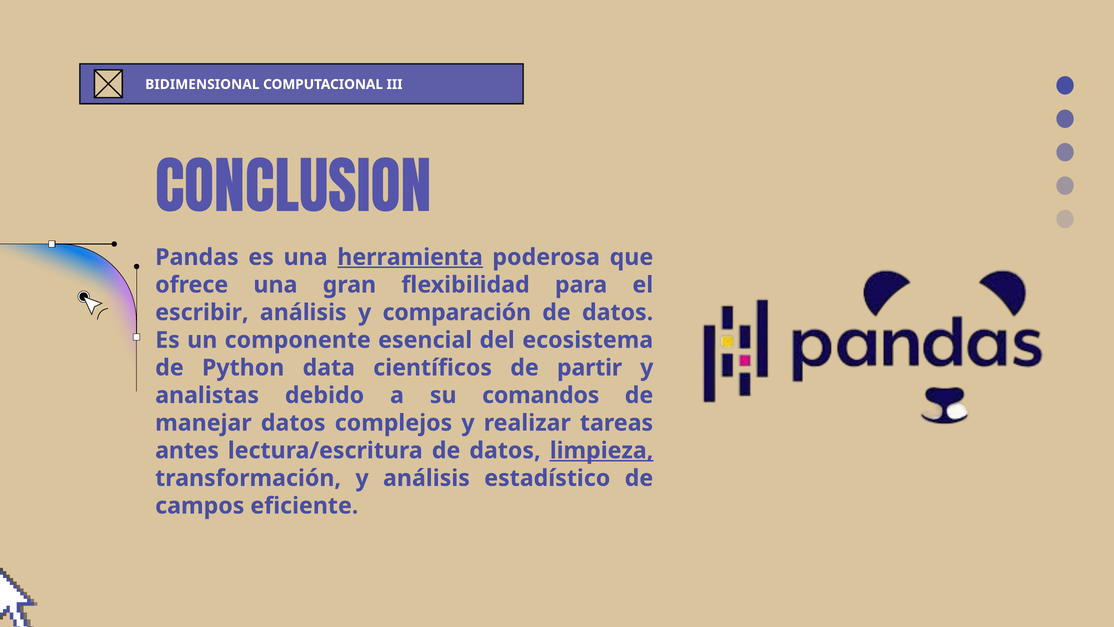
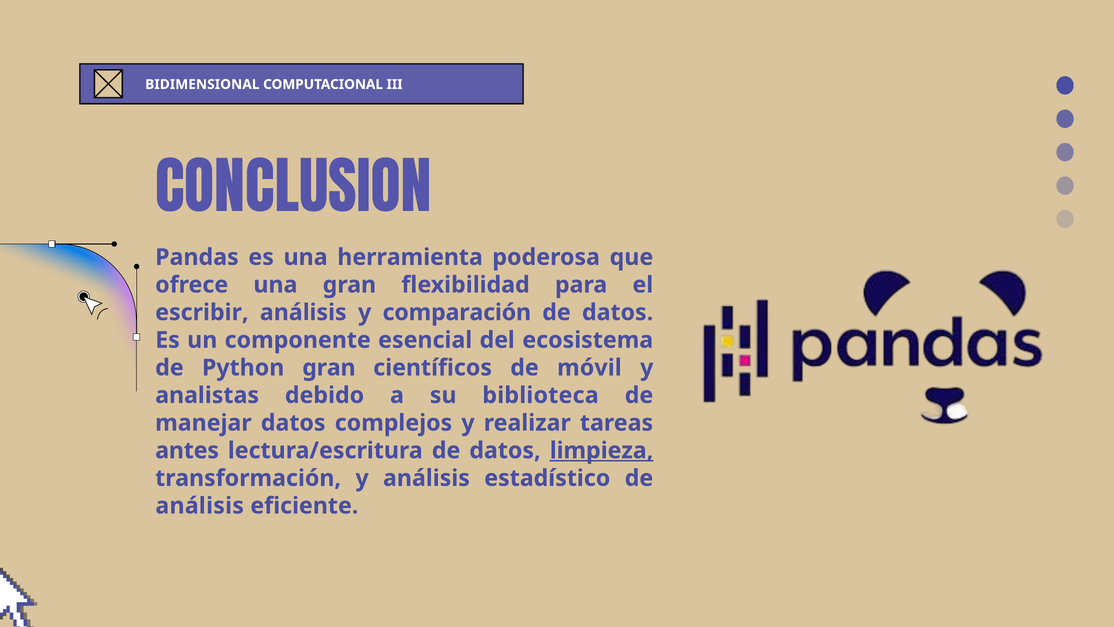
herramienta underline: present -> none (410, 257)
Python data: data -> gran (329, 368)
partir: partir -> móvil (589, 368)
comandos: comandos -> biblioteca (541, 395)
campos: campos -> análisis (200, 506)
